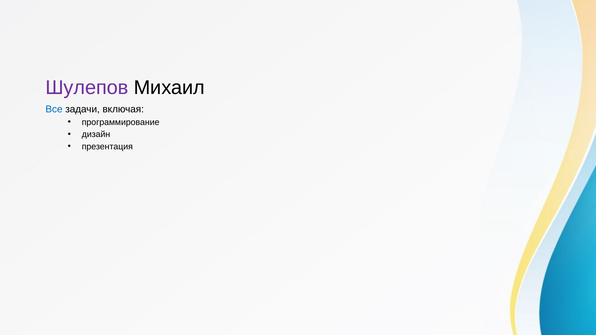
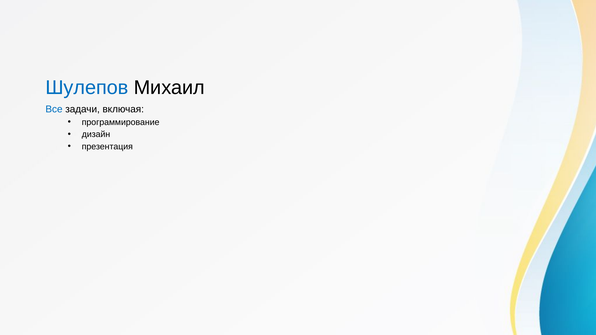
Шулепов colour: purple -> blue (87, 88)
